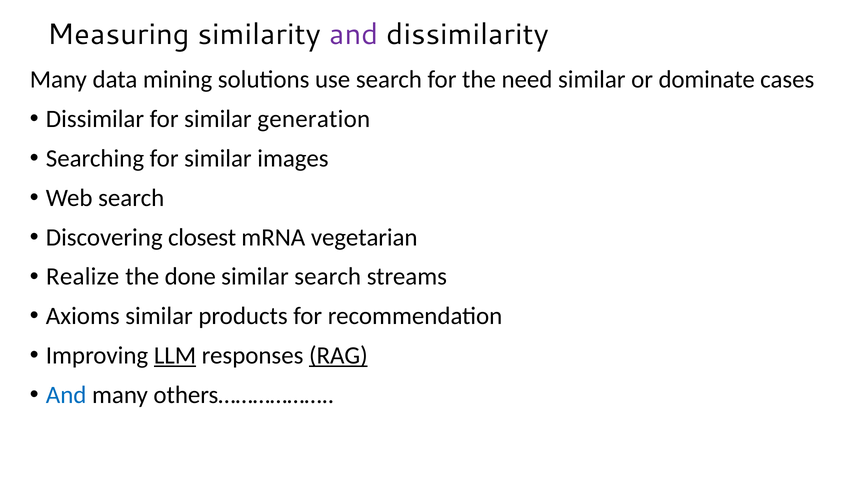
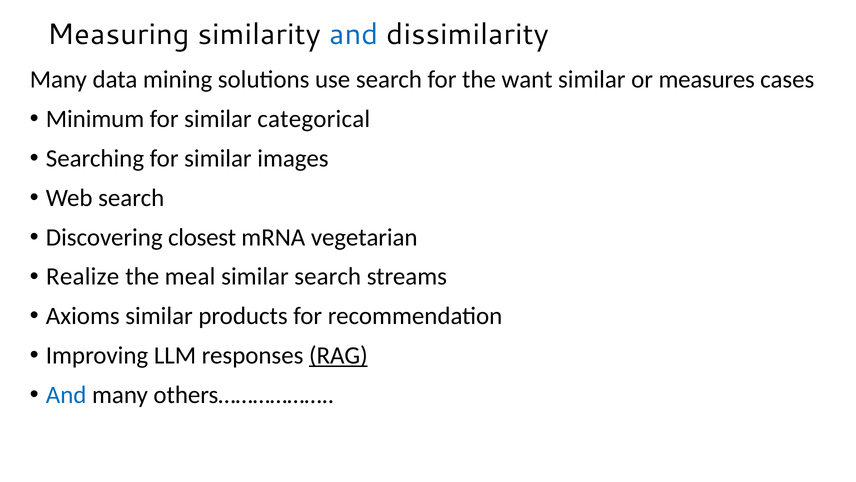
and colour: purple -> blue (354, 34)
need: need -> want (527, 79)
dominate: dominate -> measures (707, 79)
Dissimilar: Dissimilar -> Minimum (95, 119)
generation: generation -> categorical (314, 119)
done: done -> meal (190, 276)
LLM underline: present -> none (175, 355)
